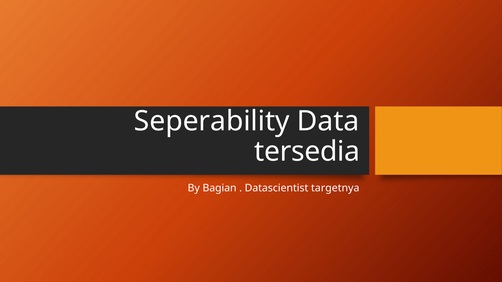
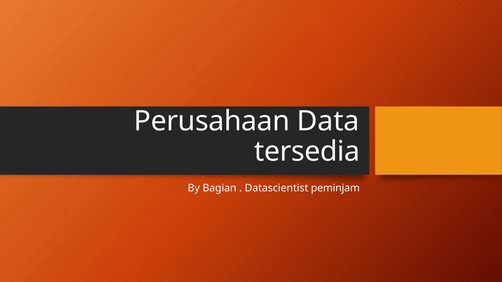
Seperability: Seperability -> Perusahaan (212, 121)
targetnya: targetnya -> peminjam (335, 188)
